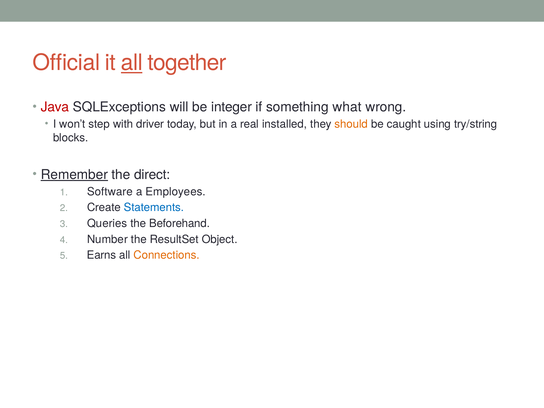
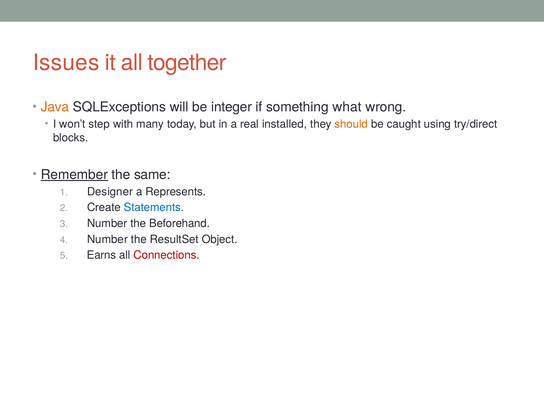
Official: Official -> Issues (66, 63)
all underline: present -> none (132, 63)
Java colour: red -> orange (55, 107)
driver: driver -> many (150, 124)
try/string: try/string -> try/direct (476, 124)
direct: direct -> same (152, 175)
Software: Software -> Designer (110, 192)
Employees: Employees -> Represents (176, 192)
Queries: Queries -> Number (107, 223)
Connections colour: orange -> red (167, 255)
